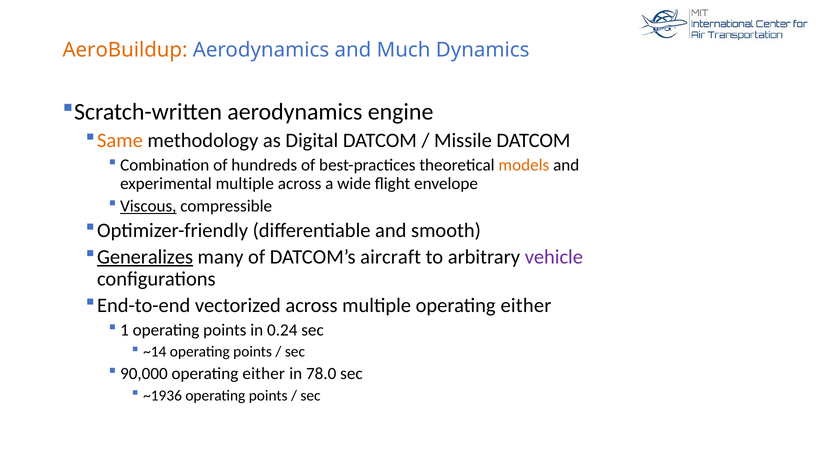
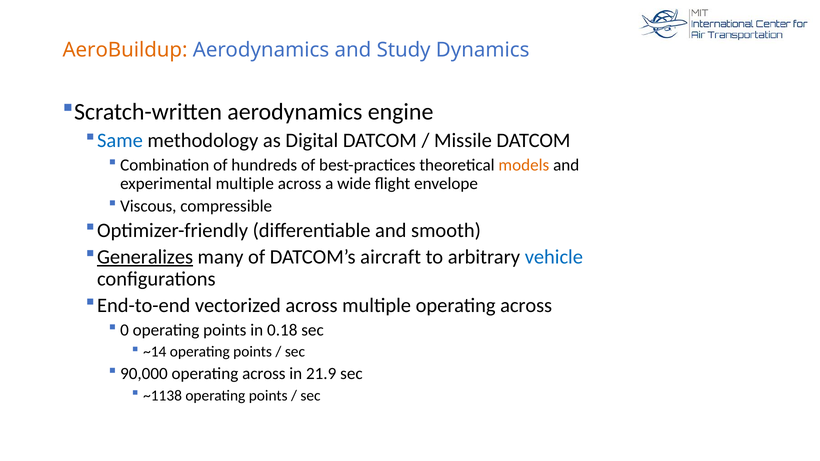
Much: Much -> Study (404, 50)
Same colour: orange -> blue (120, 140)
Viscous underline: present -> none (148, 206)
vehicle colour: purple -> blue (554, 257)
multiple operating either: either -> across (526, 306)
1: 1 -> 0 (124, 330)
0.24: 0.24 -> 0.18 (282, 330)
90,000 operating either: either -> across (264, 374)
78.0: 78.0 -> 21.9 (321, 374)
~1936: ~1936 -> ~1138 (163, 396)
